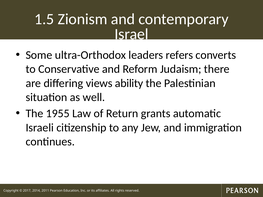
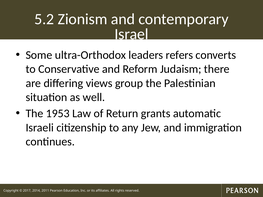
1.5: 1.5 -> 5.2 (44, 19)
ability: ability -> group (129, 83)
1955: 1955 -> 1953 (58, 114)
